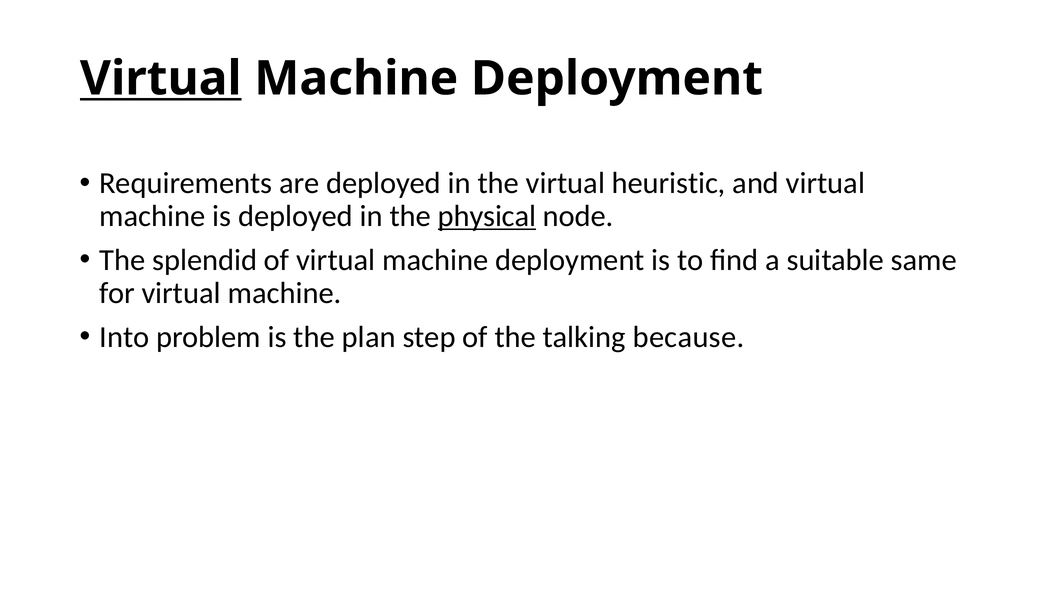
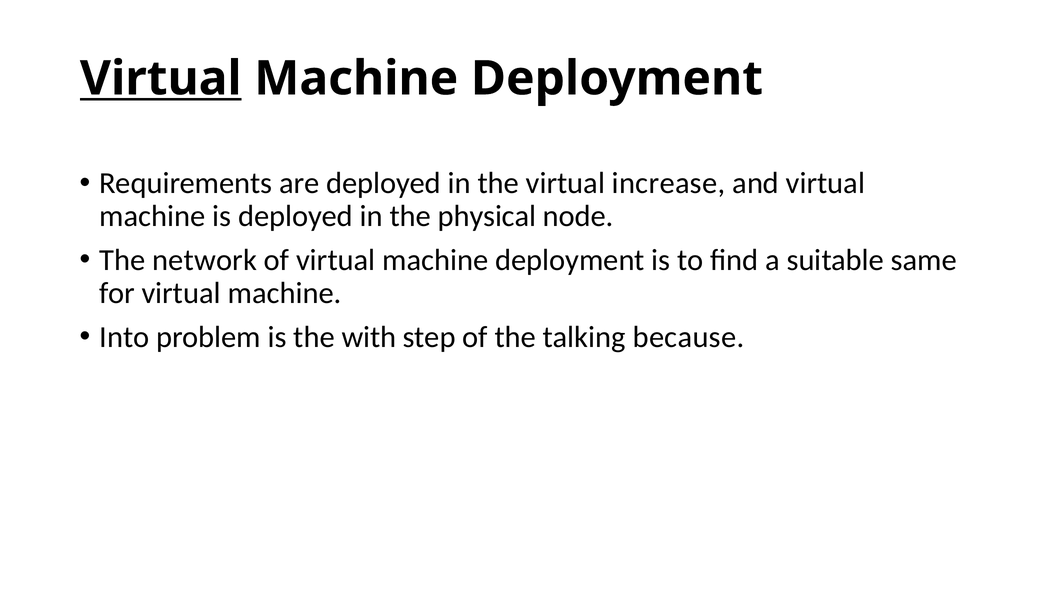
heuristic: heuristic -> increase (669, 183)
physical underline: present -> none (487, 216)
splendid: splendid -> network (205, 260)
plan: plan -> with (369, 337)
